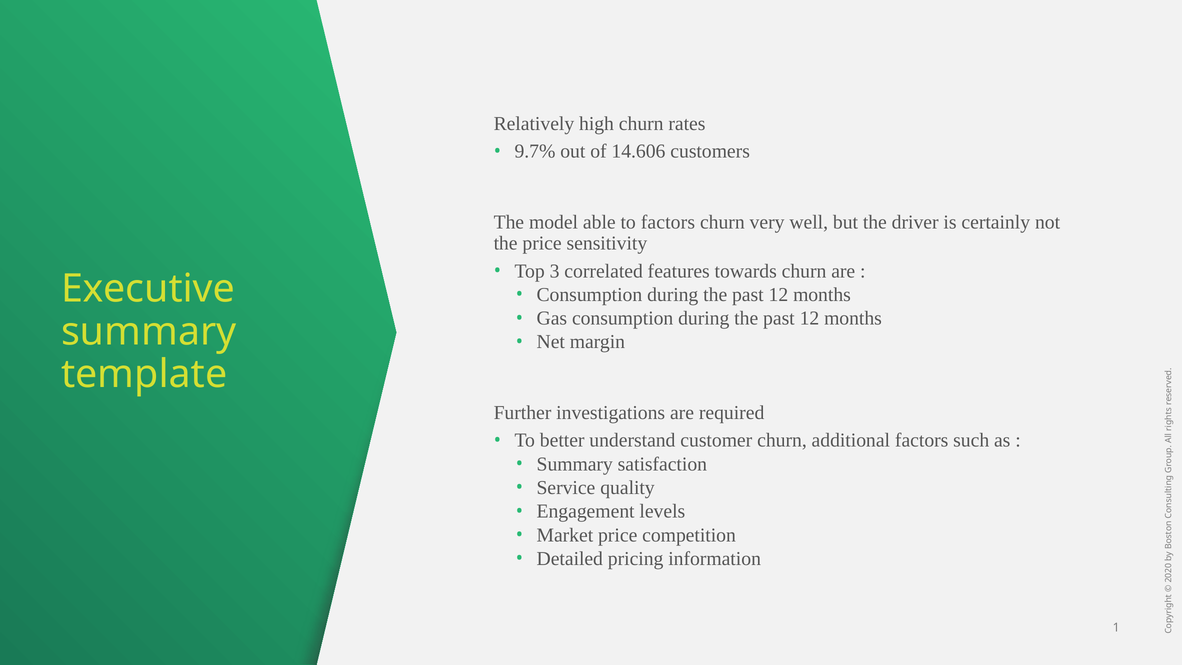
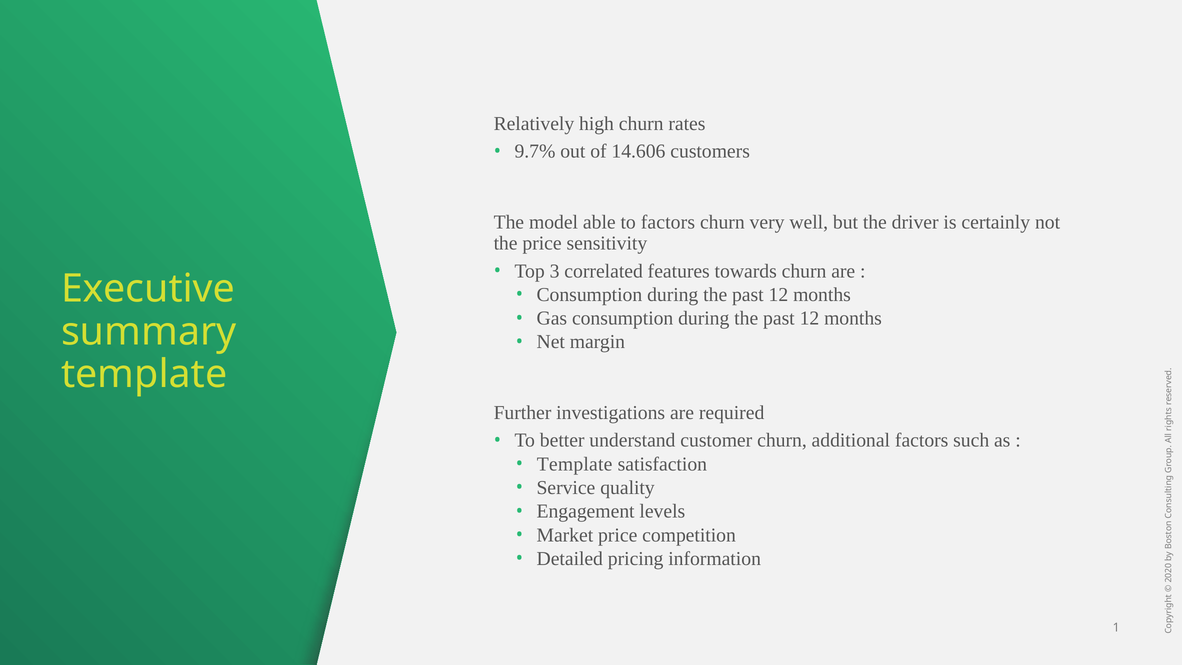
Summary: Summary -> Template (575, 464)
